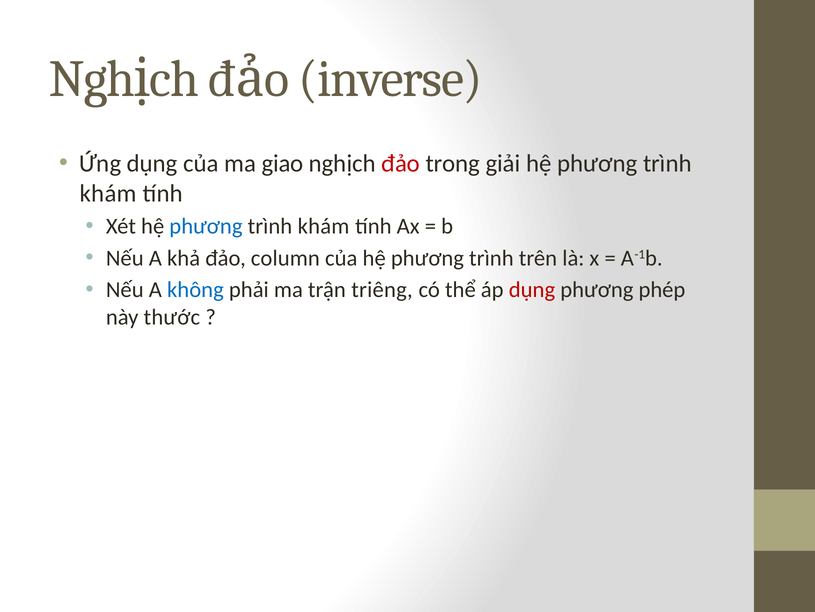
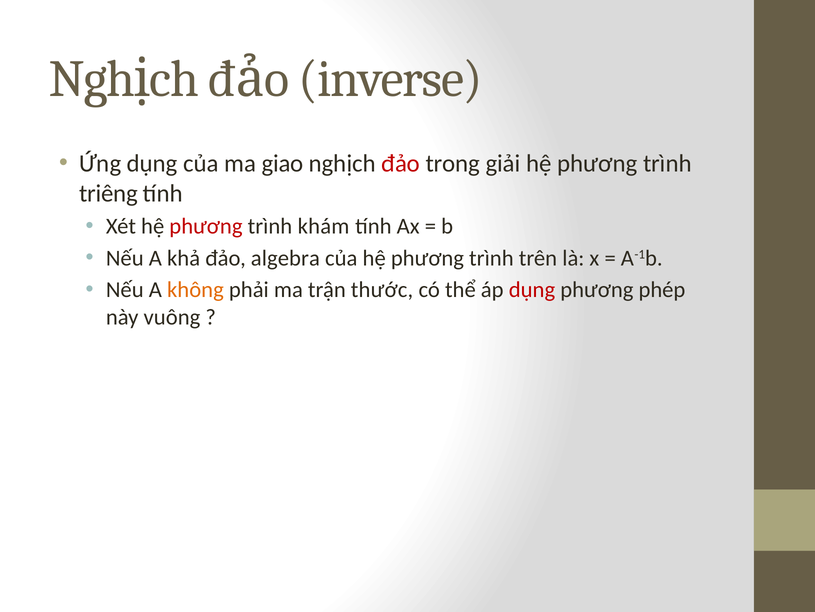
khám: khám -> triêng (108, 193)
phương colour: blue -> red (206, 226)
column: column -> algebra (285, 258)
không colour: blue -> orange (195, 290)
triêng: triêng -> thước (382, 290)
thước: thước -> vuông (172, 317)
